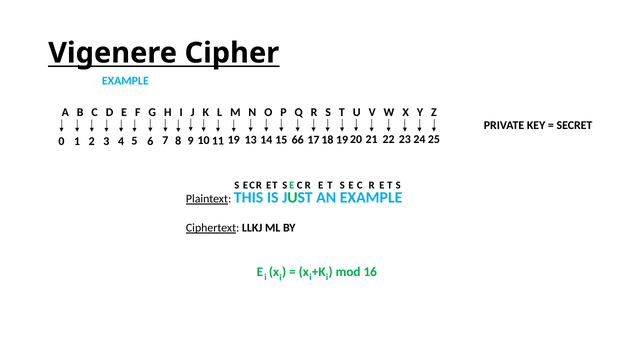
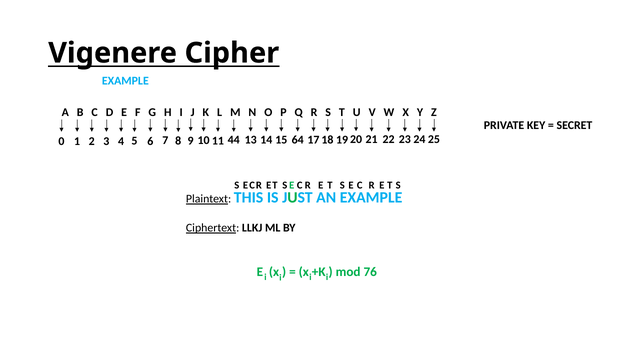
19: 19 -> 44 (234, 140)
66: 66 -> 64 (298, 140)
16: 16 -> 76 (370, 272)
